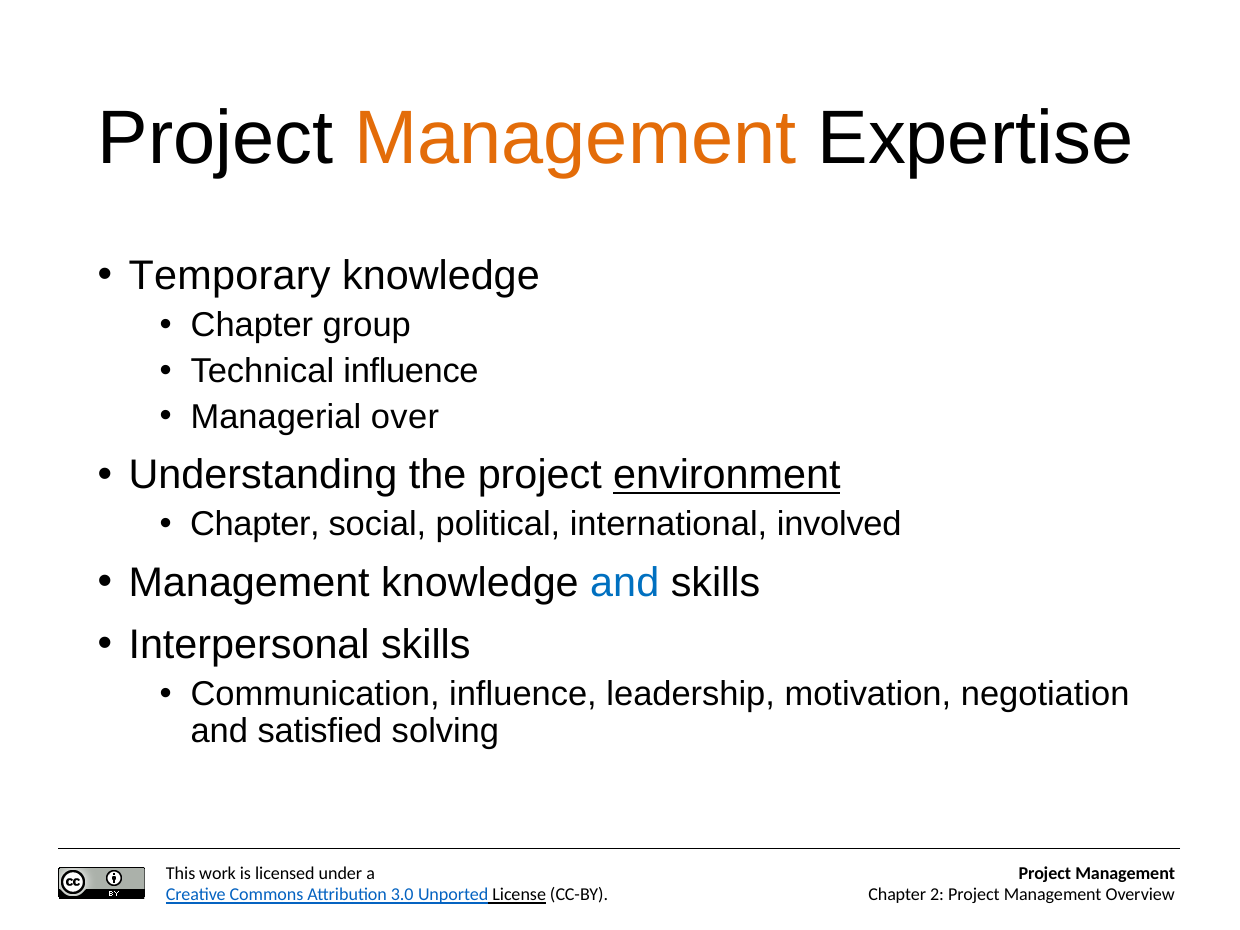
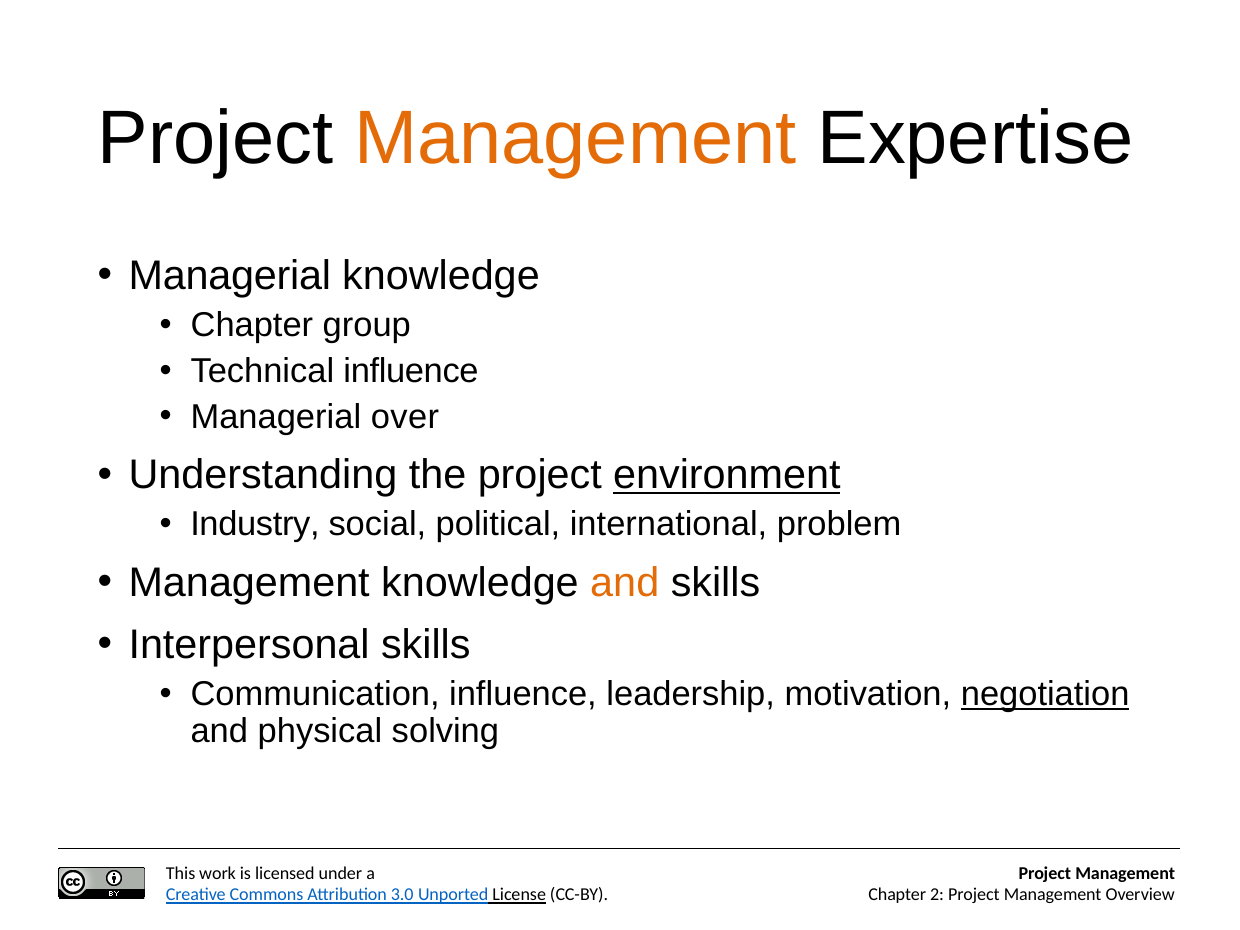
Temporary: Temporary -> Managerial (230, 276)
Chapter: Chapter -> Industry (255, 525)
involved: involved -> problem (839, 525)
and colour: blue -> orange (625, 583)
negotiation underline: none -> present (1045, 694)
satisfied: satisfied -> physical (320, 731)
